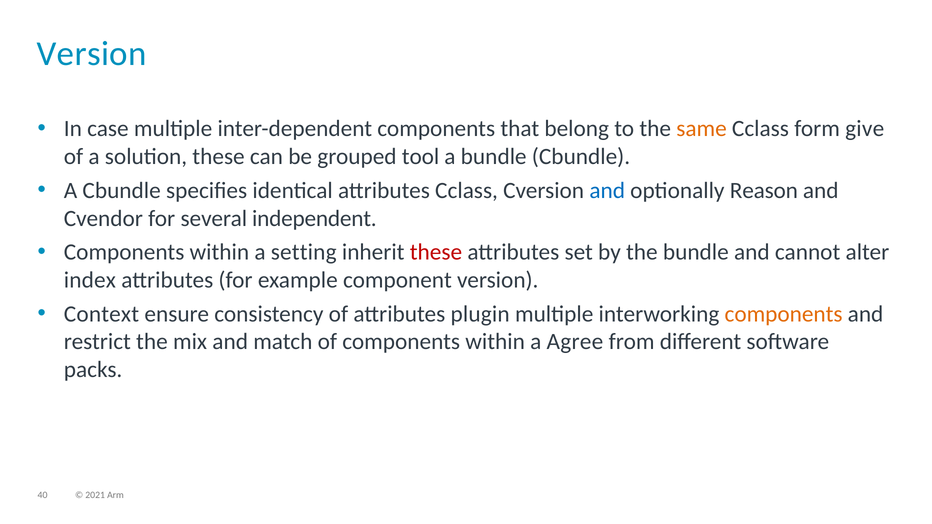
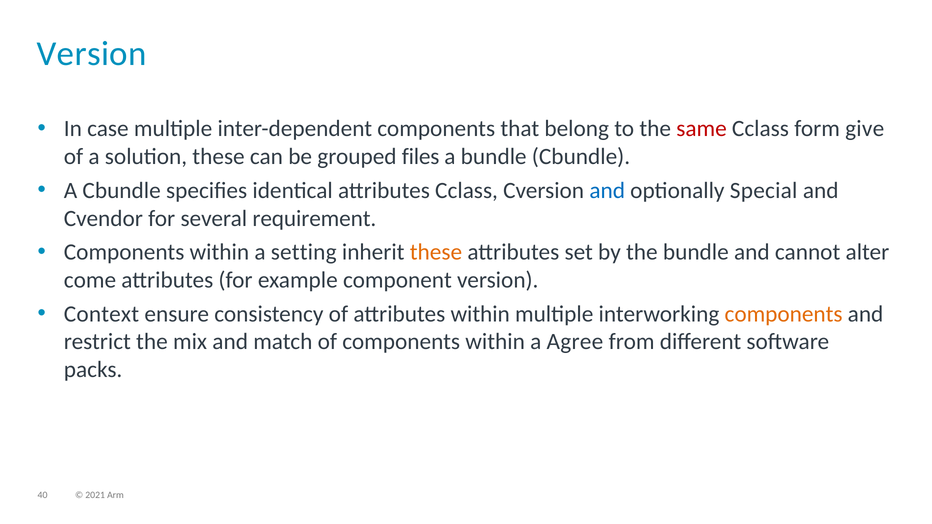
same colour: orange -> red (702, 129)
tool: tool -> files (421, 157)
Reason: Reason -> Special (764, 190)
independent: independent -> requirement (314, 218)
these colour: red -> orange (436, 252)
index: index -> come (90, 280)
attributes plugin: plugin -> within (480, 314)
